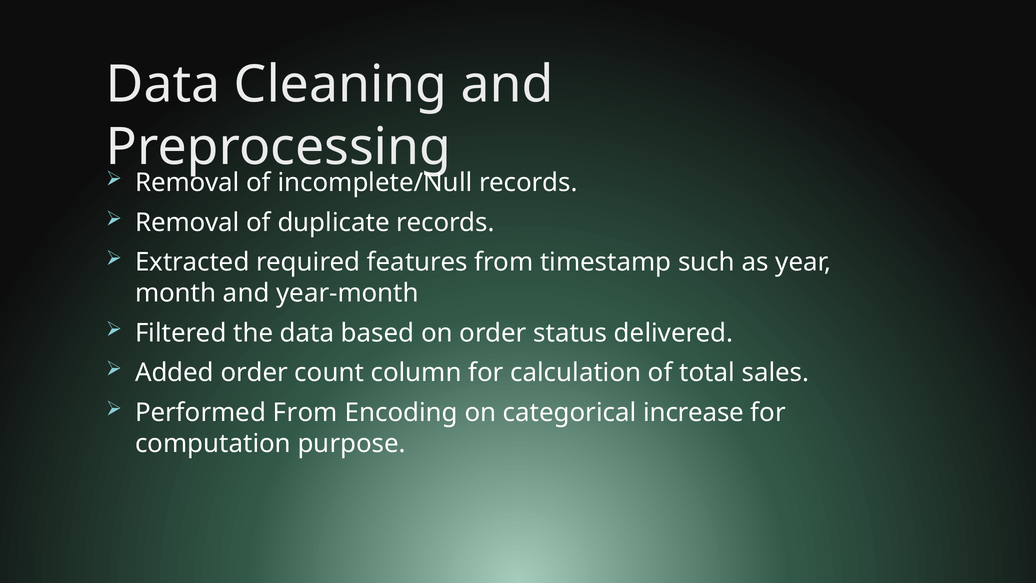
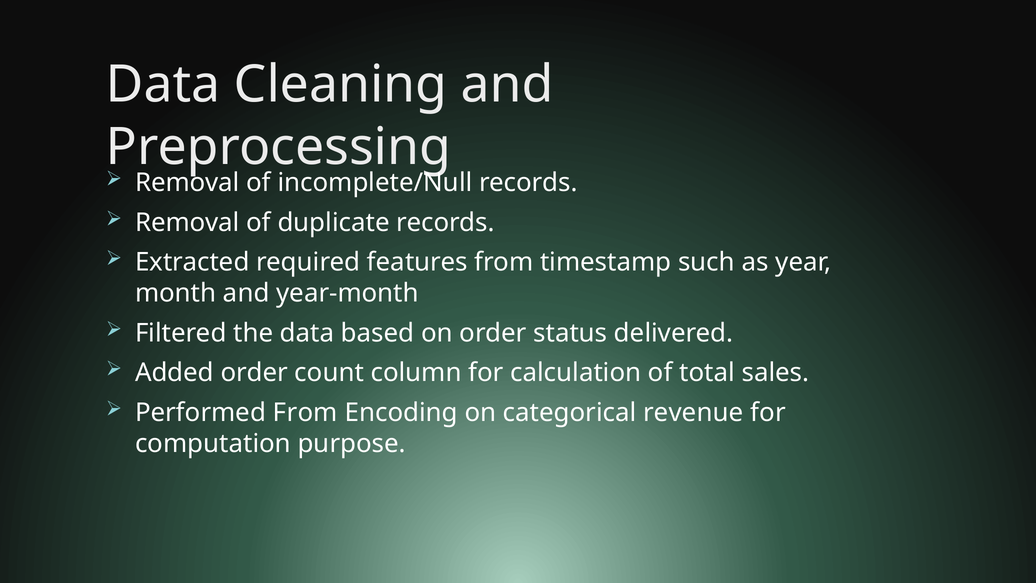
increase: increase -> revenue (693, 412)
